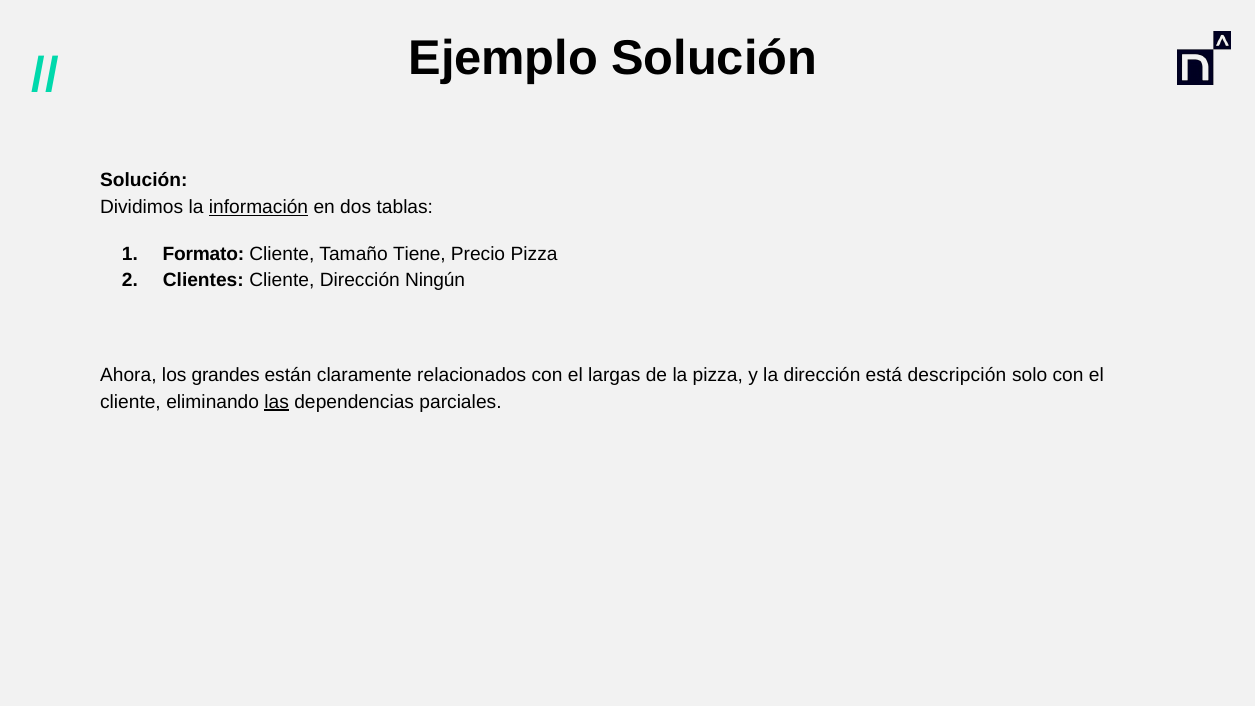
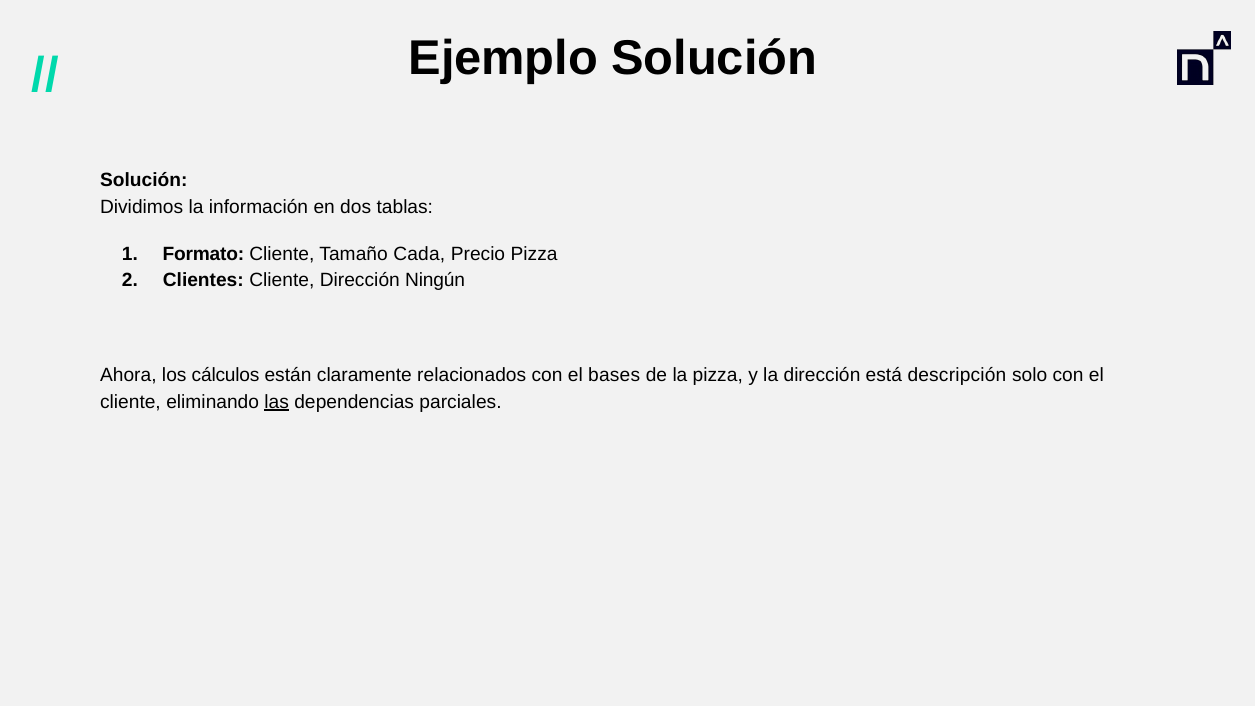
información underline: present -> none (259, 207)
Tiene: Tiene -> Cada (419, 254)
grandes: grandes -> cálculos (226, 375)
largas: largas -> bases (614, 375)
